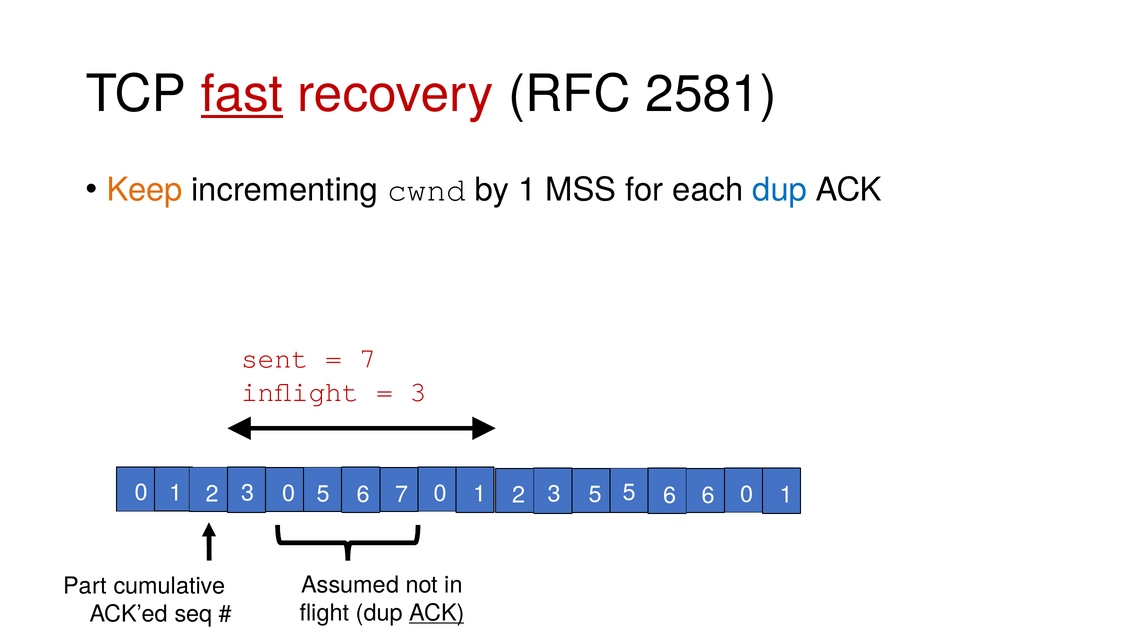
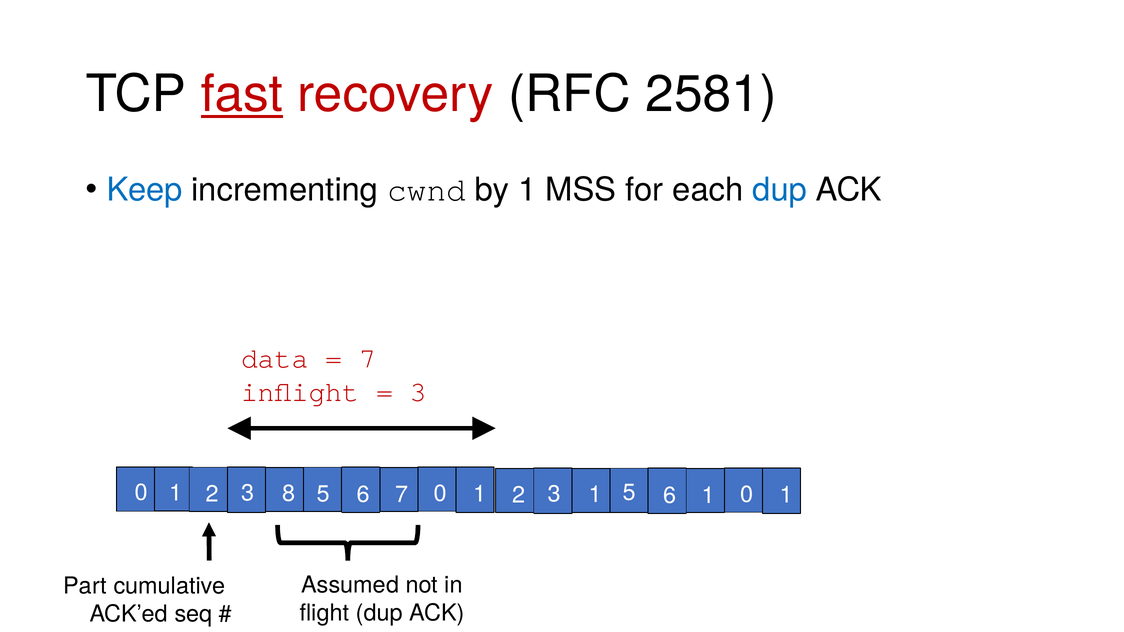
Keep colour: orange -> blue (145, 190)
sent: sent -> data (275, 358)
2 3 0: 0 -> 8 (289, 494)
3 5: 5 -> 1 (595, 495)
6 6: 6 -> 1 (708, 496)
ACK underline: present -> none (437, 613)
